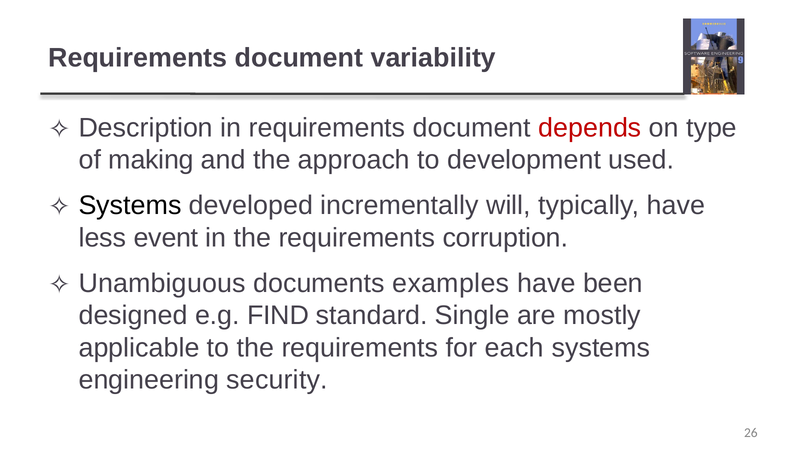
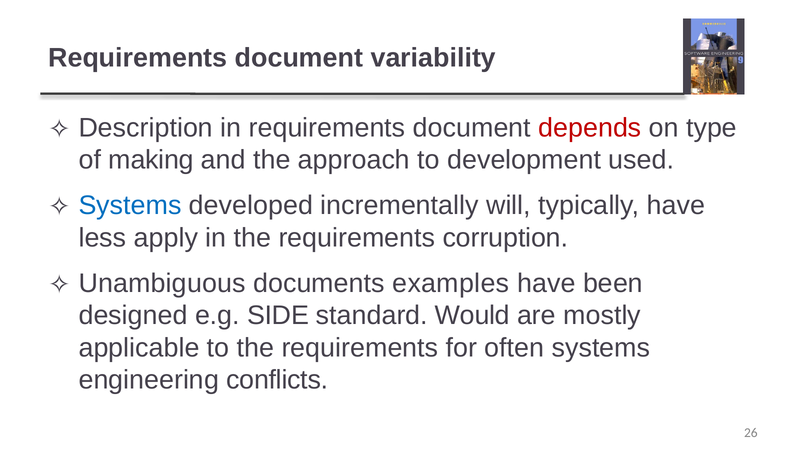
Systems colour: black -> blue (130, 206)
event: event -> apply (166, 238)
FIND: FIND -> SIDE (278, 316)
Single: Single -> Would (472, 316)
each: each -> often (514, 348)
security: security -> conflicts (277, 380)
